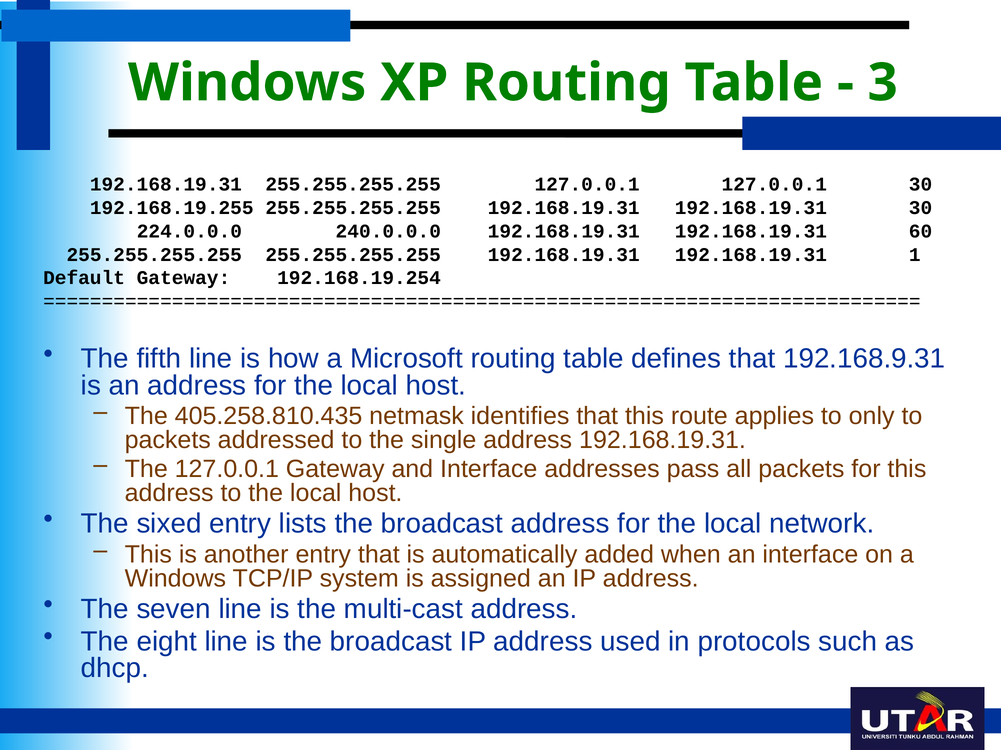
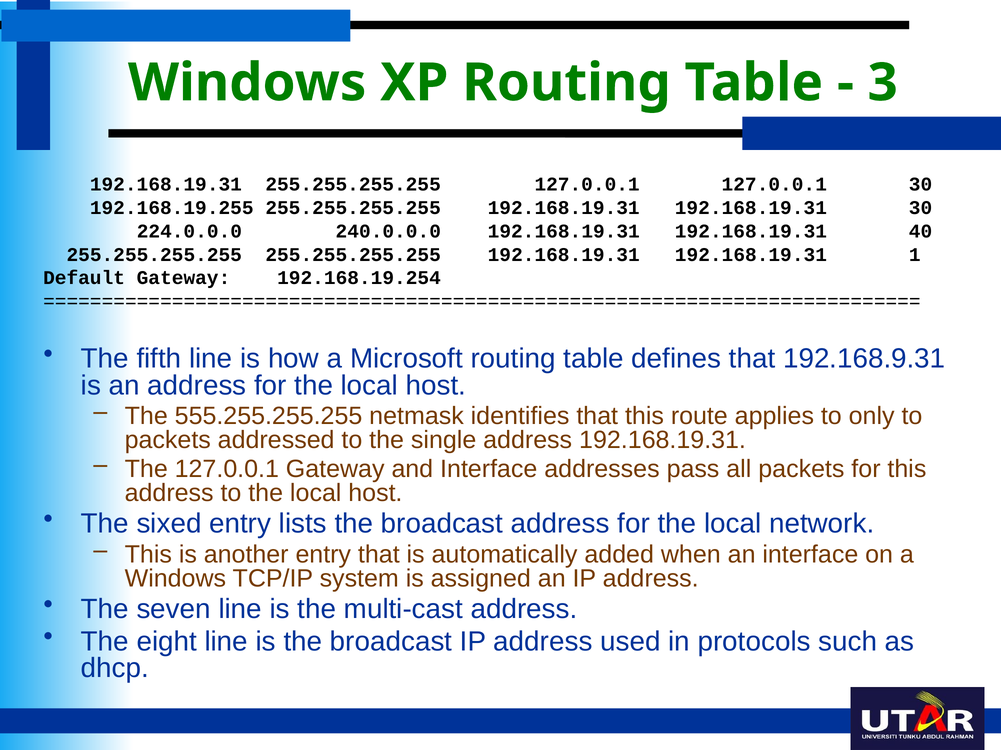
60: 60 -> 40 (921, 231)
405.258.810.435: 405.258.810.435 -> 555.255.255.255 (269, 416)
